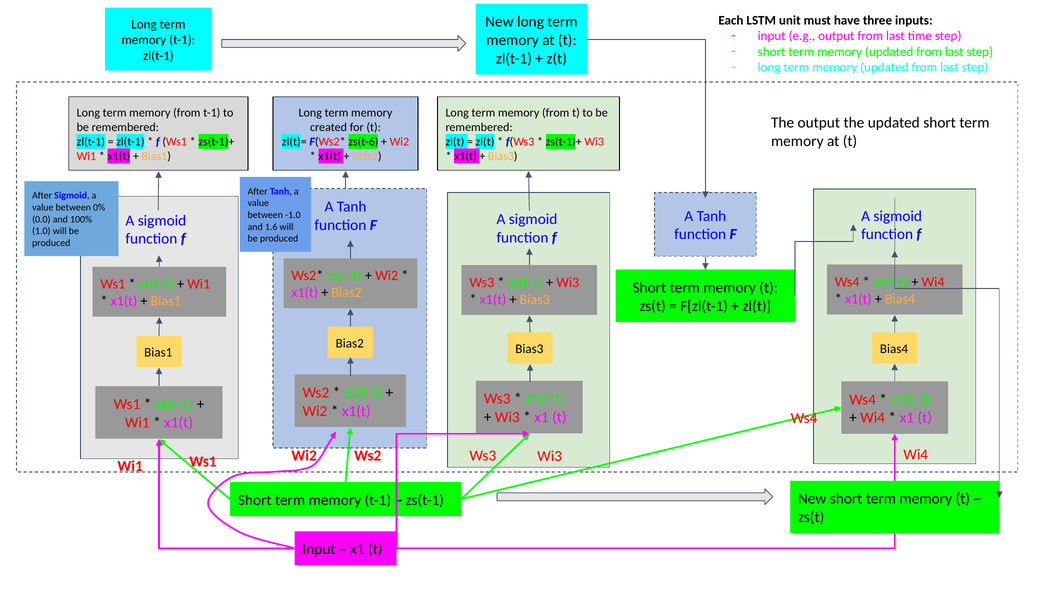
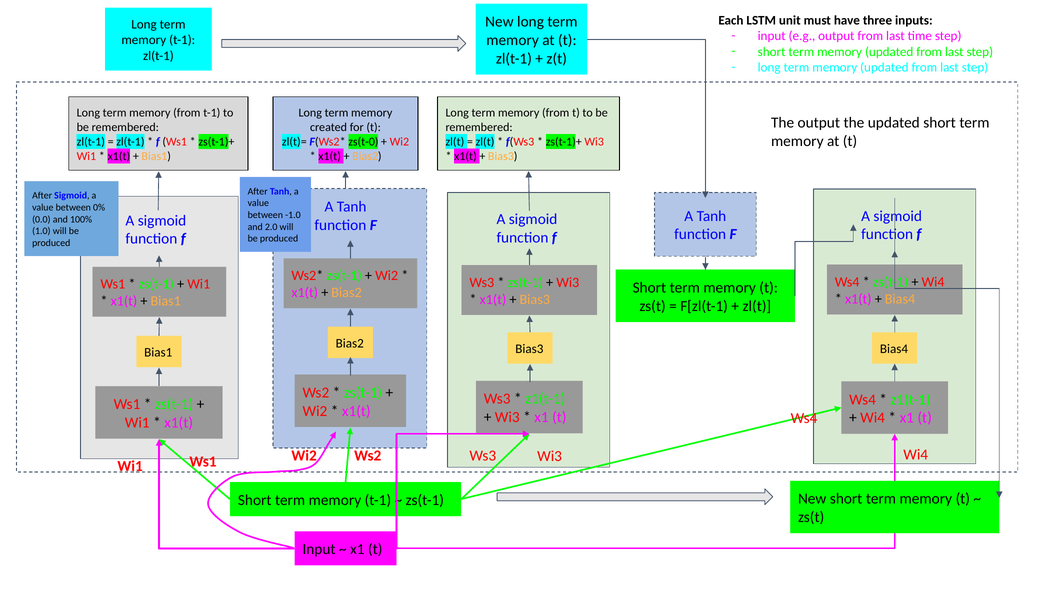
zs(t-6: zs(t-6 -> zs(t-0 (363, 142)
1.6: 1.6 -> 2.0 (271, 227)
